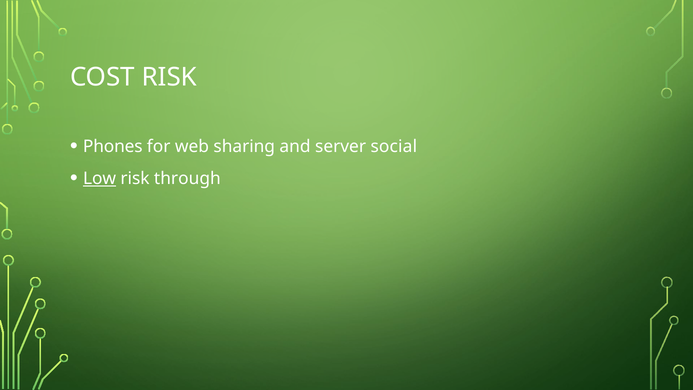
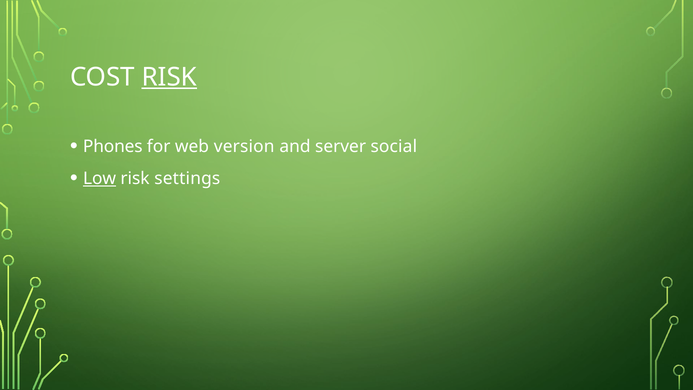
RISK underline: none -> present (169, 77)
sharing: sharing -> version (244, 146)
through: through -> settings (187, 178)
